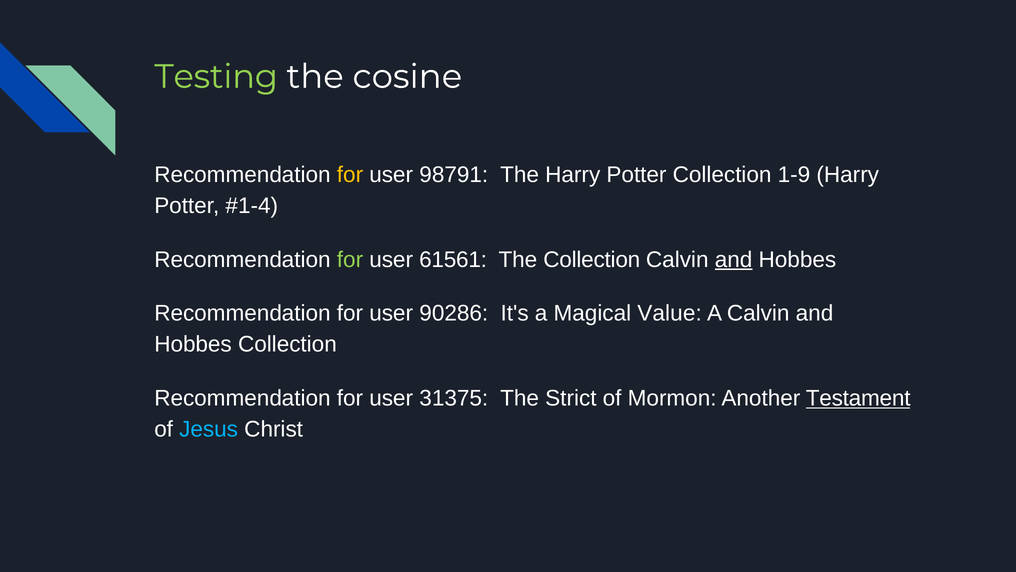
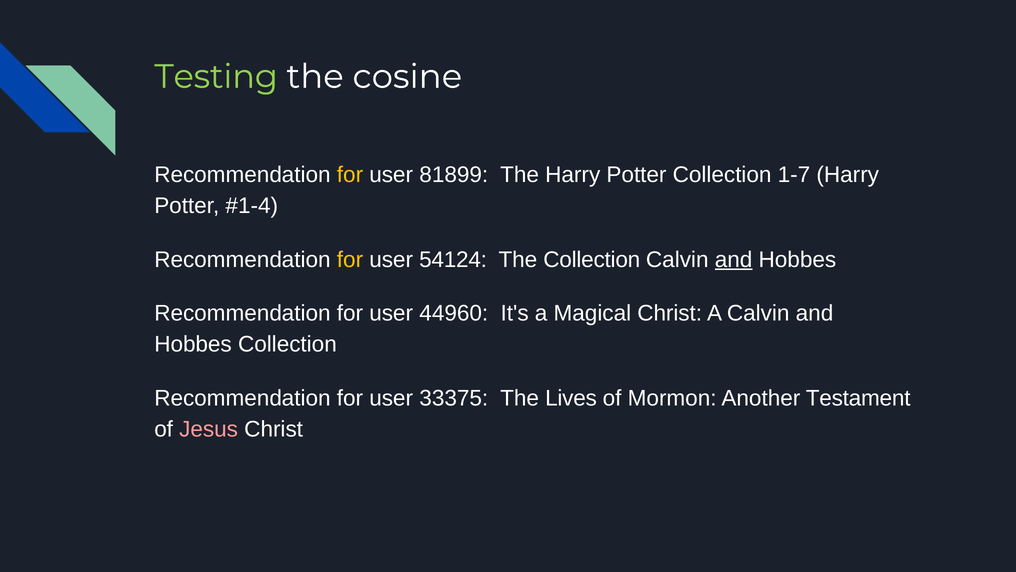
98791: 98791 -> 81899 (454, 175)
1-9: 1-9 -> 1-7 (794, 175)
for colour: light green -> yellow (350, 259)
61561: 61561 -> 54124 (453, 259)
90286: 90286 -> 44960 (454, 313)
Magical Value: Value -> Christ (670, 313)
31375: 31375 -> 33375 (454, 398)
Strict: Strict -> Lives (571, 398)
Testament underline: present -> none (858, 398)
Jesus colour: light blue -> pink (209, 429)
